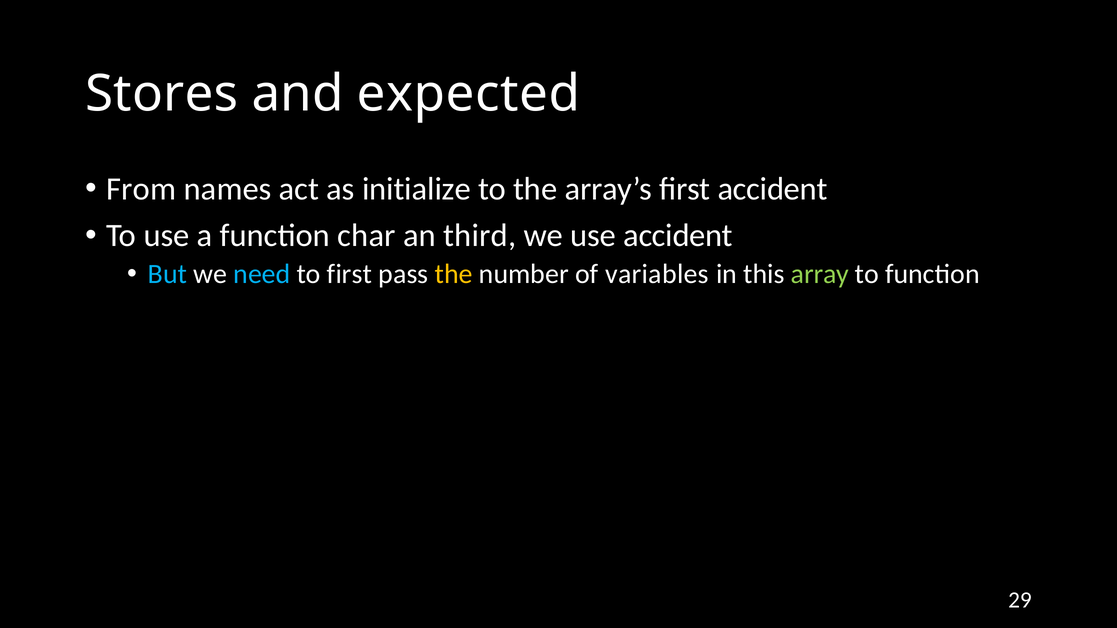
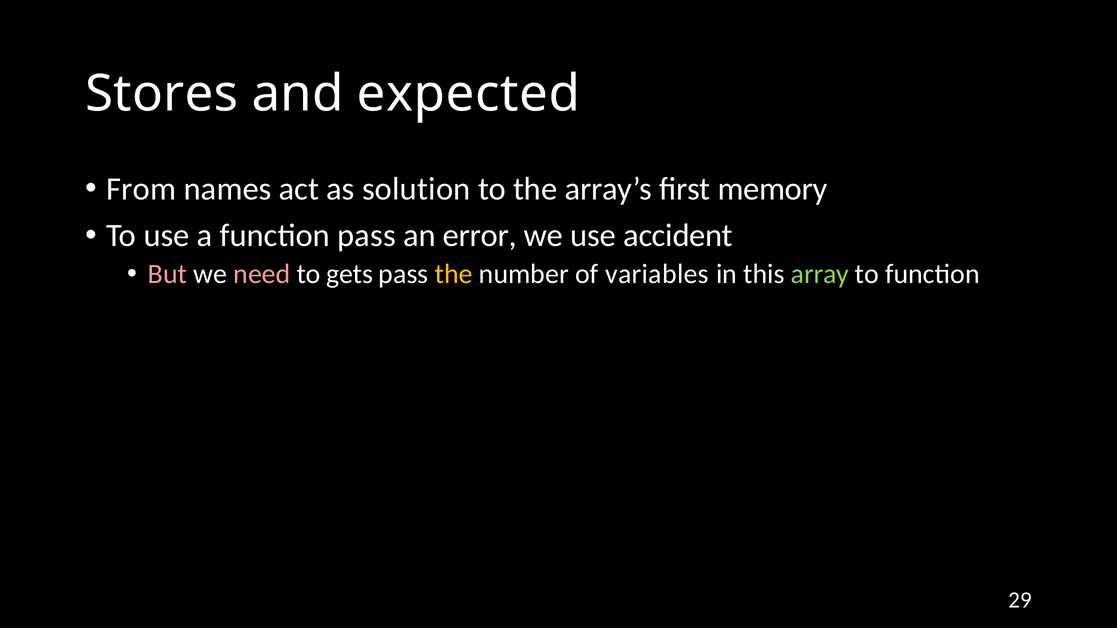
initialize: initialize -> solution (416, 189)
first accident: accident -> memory (773, 189)
function char: char -> pass (367, 236)
third: third -> error (480, 236)
But colour: light blue -> pink (168, 274)
need colour: light blue -> pink (262, 274)
to first: first -> gets (350, 274)
